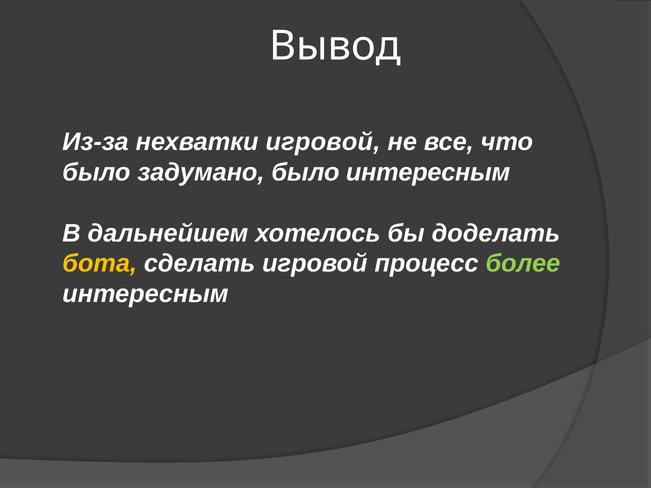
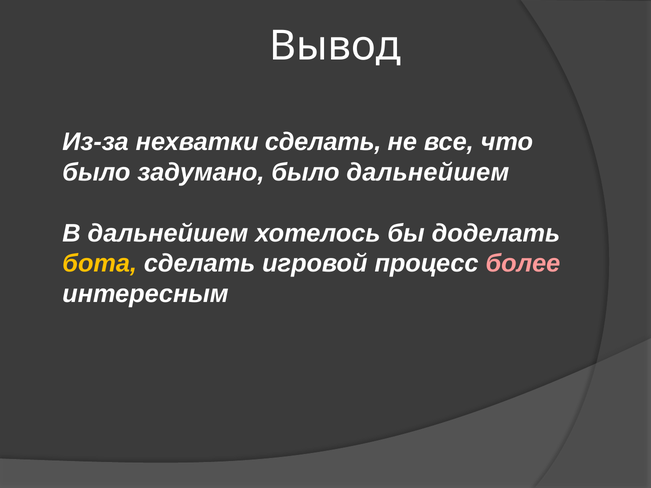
нехватки игровой: игровой -> сделать (323, 142)
было интересным: интересным -> дальнейшем (428, 173)
более colour: light green -> pink (523, 264)
